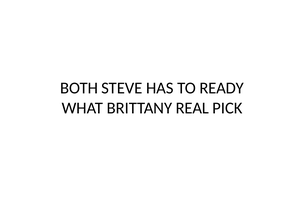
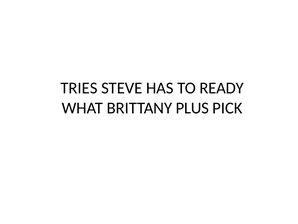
BOTH: BOTH -> TRIES (79, 88)
REAL: REAL -> PLUS (192, 108)
